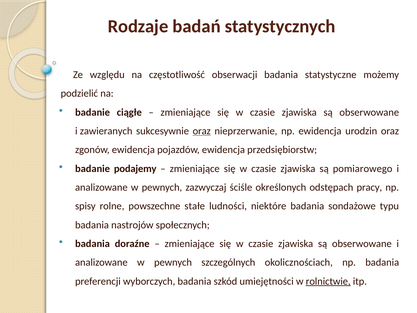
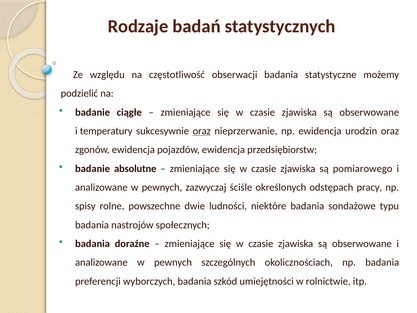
zawieranych: zawieranych -> temperatury (106, 131)
podajemy: podajemy -> absolutne (135, 168)
stałe: stałe -> dwie (195, 206)
rolnictwie underline: present -> none (328, 281)
